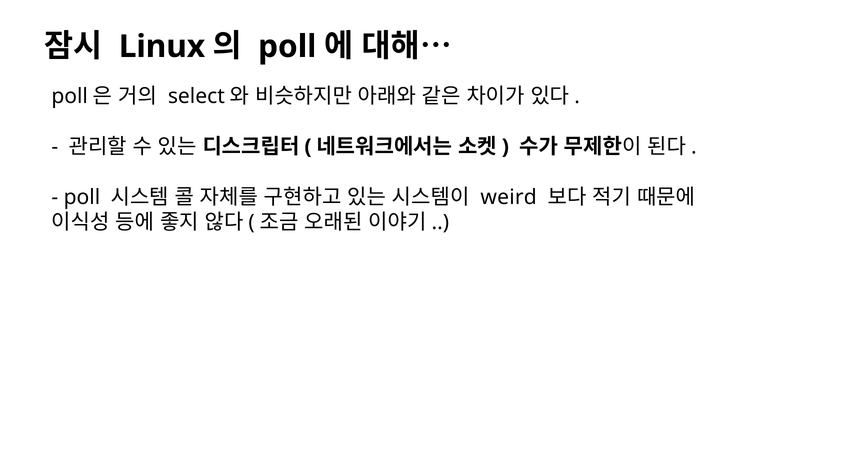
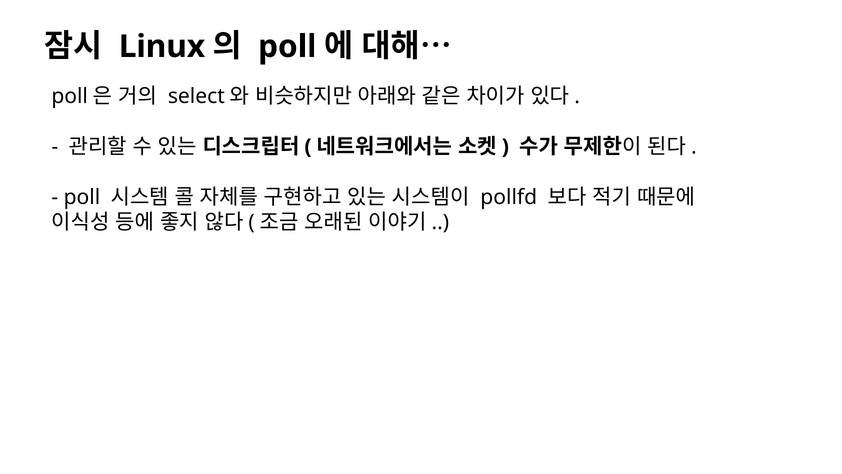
weird: weird -> pollfd (509, 197)
